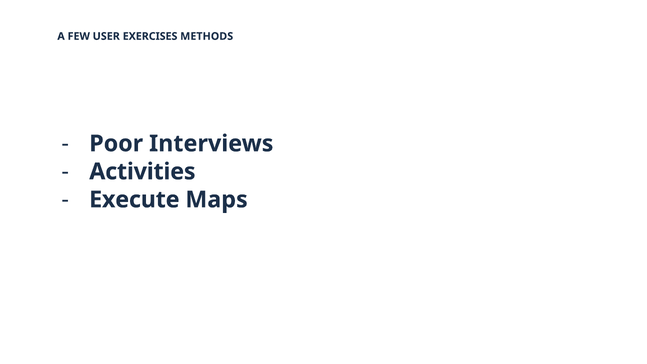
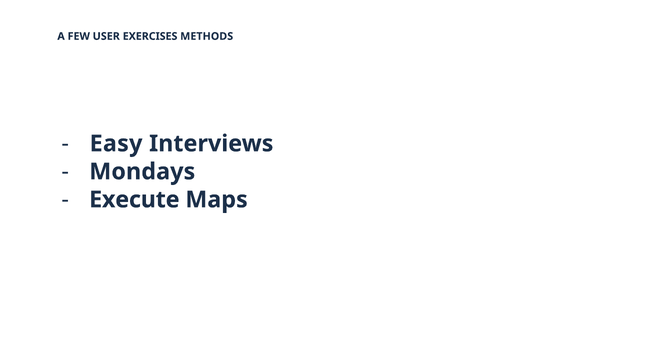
Poor: Poor -> Easy (116, 144)
Activities: Activities -> Mondays (142, 172)
